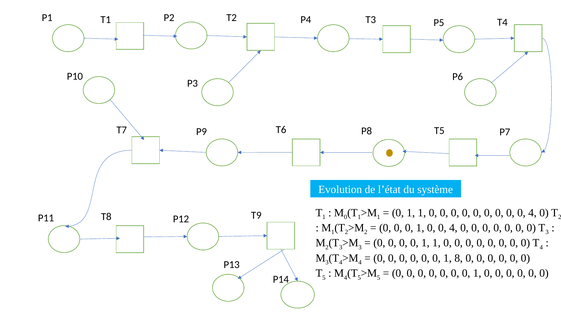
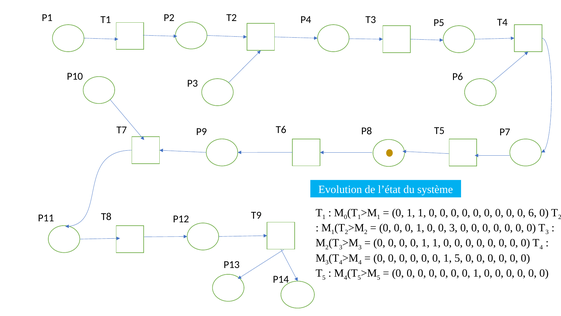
0 0 0 4: 4 -> 6 (532, 212)
1 0 0 4: 4 -> 3 (453, 228)
1 8: 8 -> 5 (459, 258)
